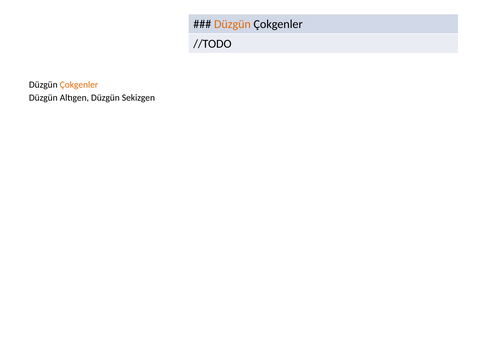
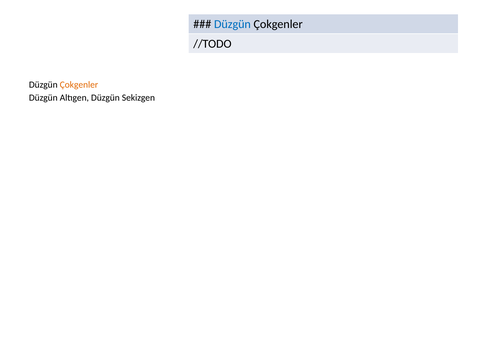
Düzgün colour: orange -> blue (232, 24)
